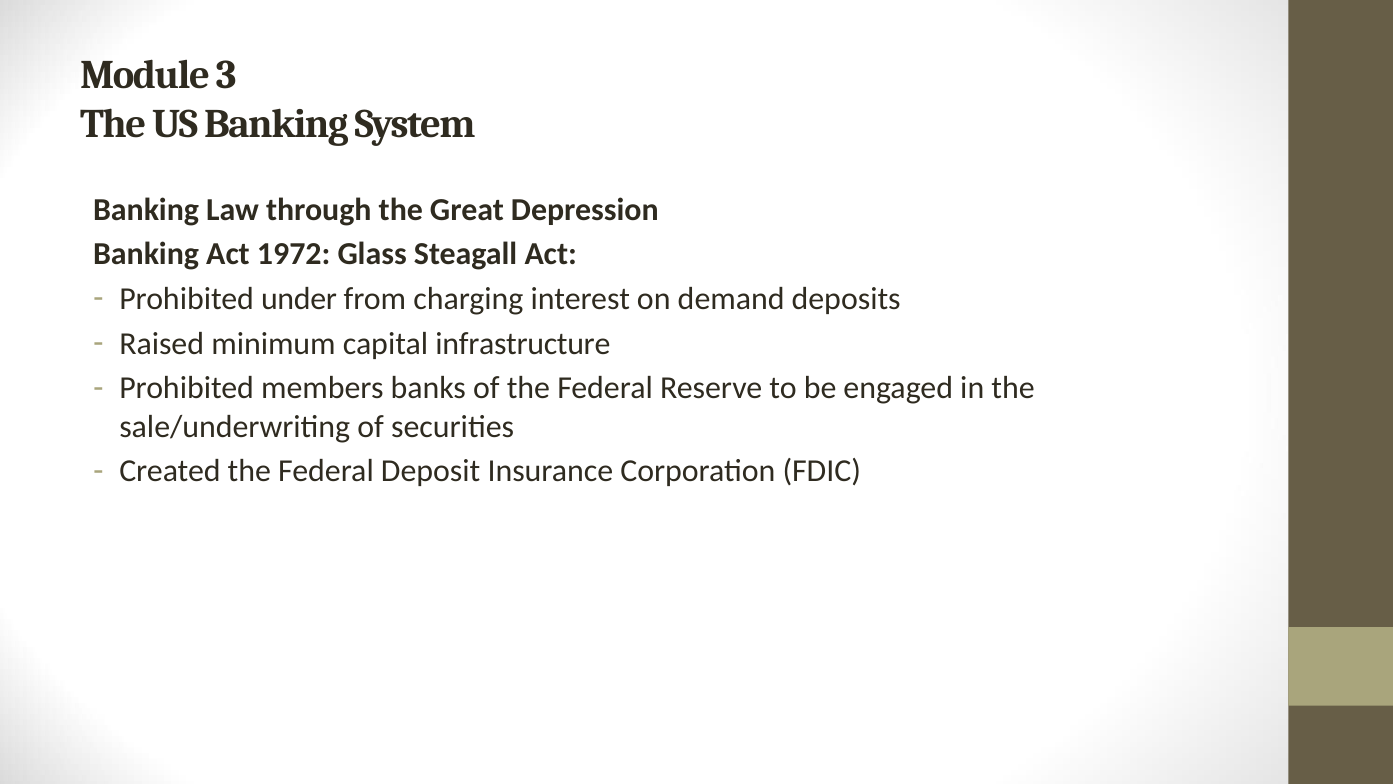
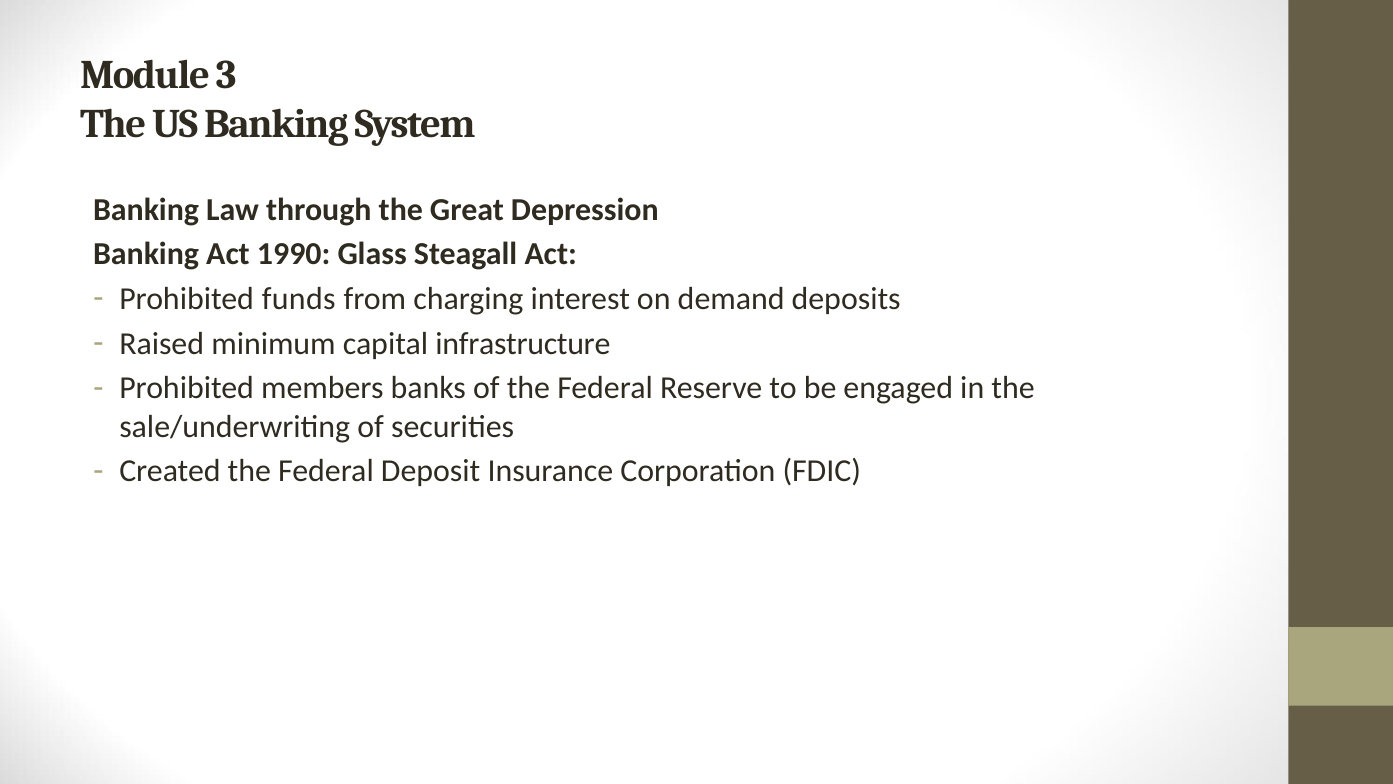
1972: 1972 -> 1990 (294, 254)
under: under -> funds (299, 299)
